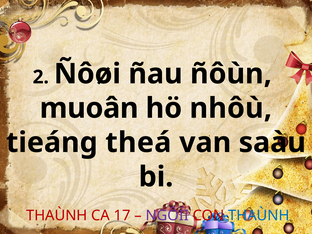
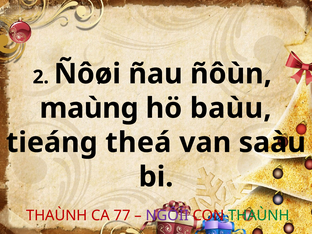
muoân: muoân -> maùng (89, 108)
nhôù: nhôù -> baùu (231, 108)
17: 17 -> 77 (122, 216)
THAÙNH colour: blue -> green (259, 216)
